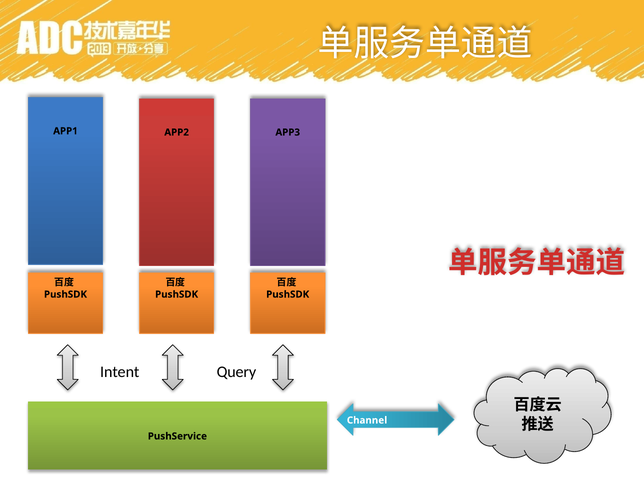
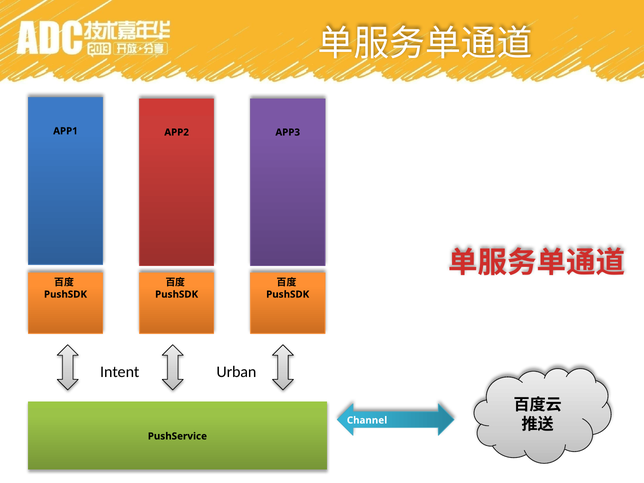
Query: Query -> Urban (236, 372)
